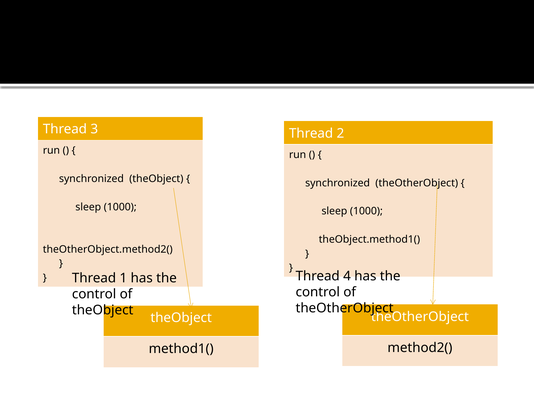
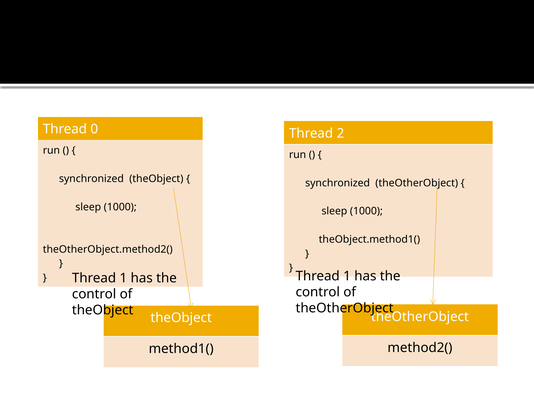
3: 3 -> 0 (94, 129)
4: 4 -> 1 (347, 277)
